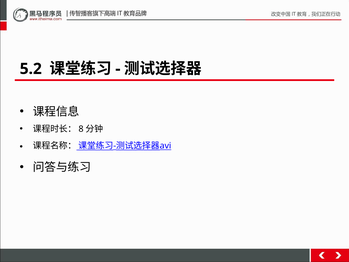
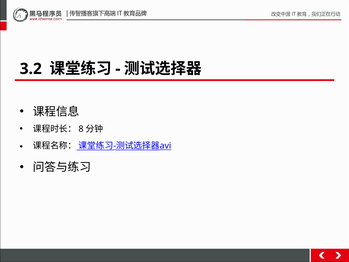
5.2: 5.2 -> 3.2 (31, 69)
